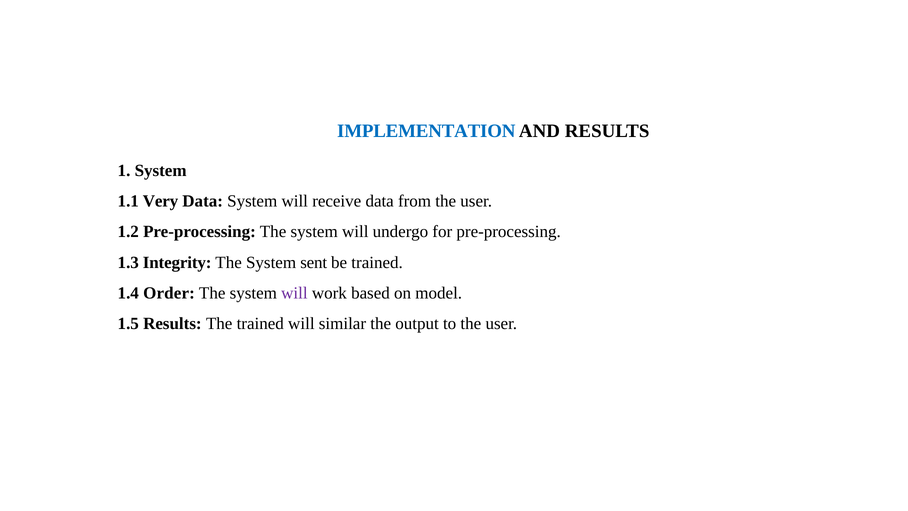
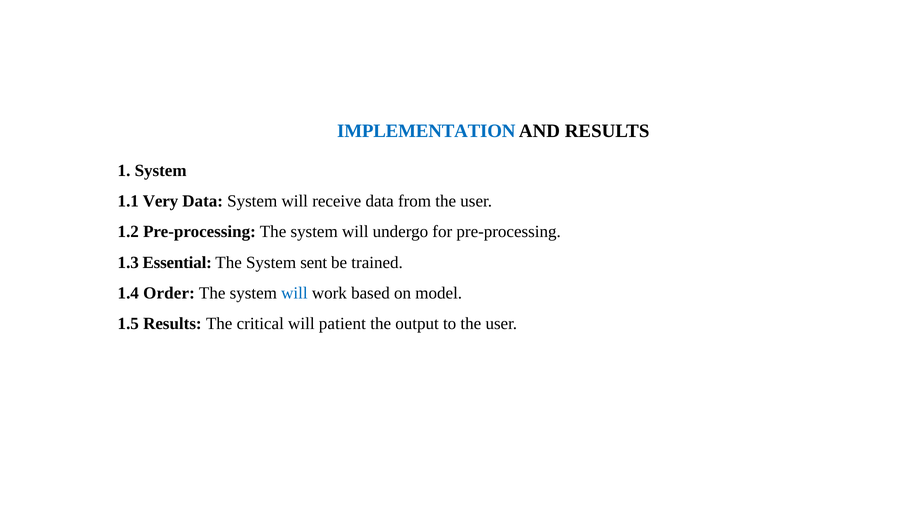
Integrity: Integrity -> Essential (177, 262)
will colour: purple -> blue (294, 293)
The trained: trained -> critical (260, 324)
similar: similar -> patient (342, 324)
